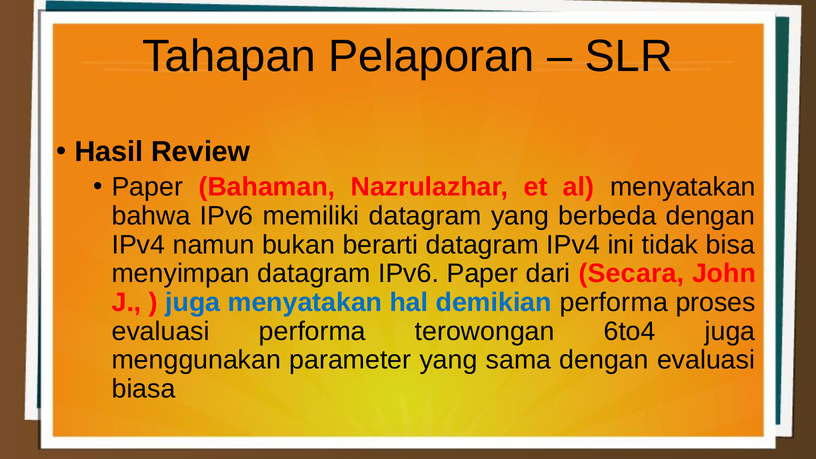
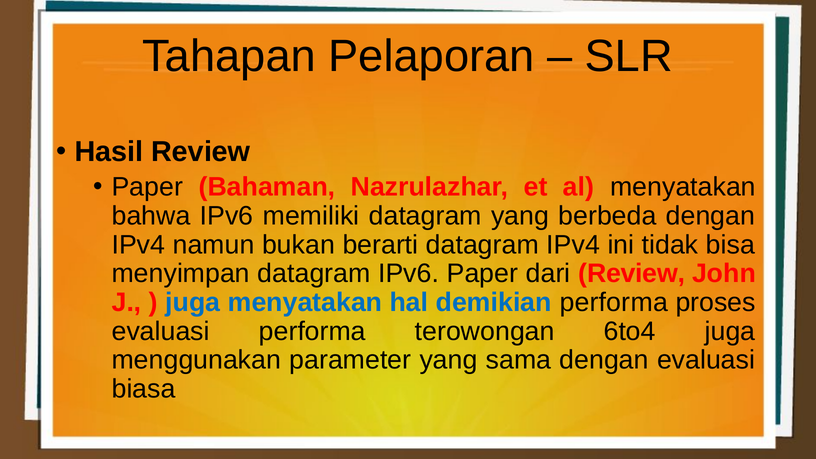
dari Secara: Secara -> Review (632, 274)
